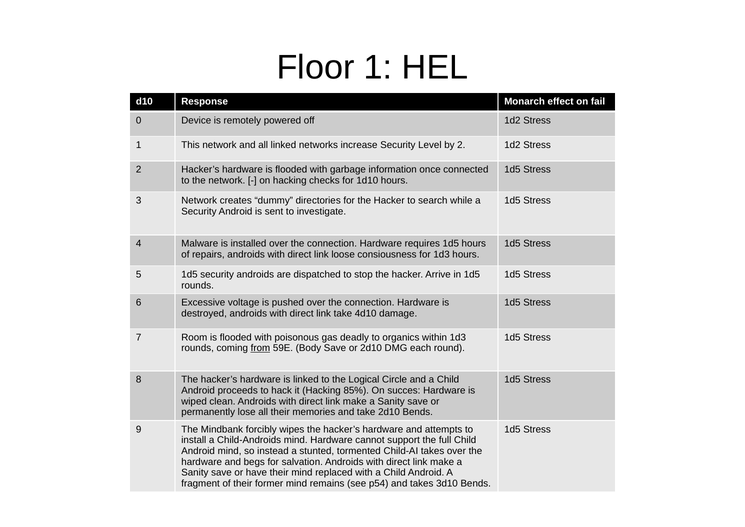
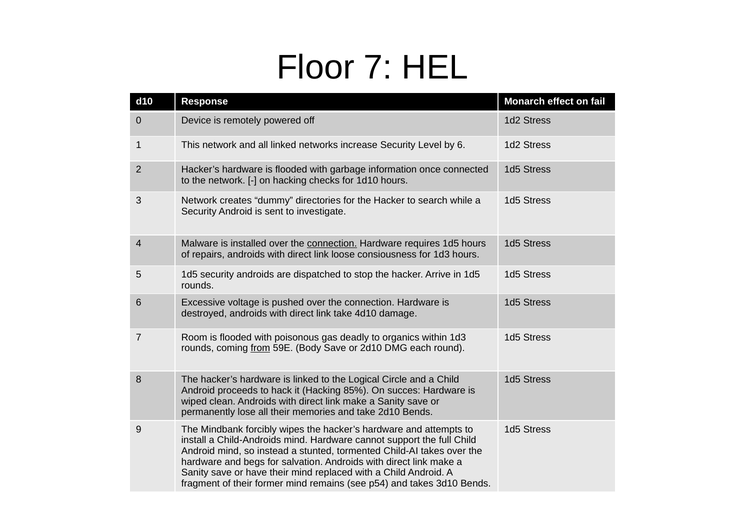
Floor 1: 1 -> 7 (378, 67)
by 2: 2 -> 6 (461, 145)
connection underline: none -> present (332, 244)
